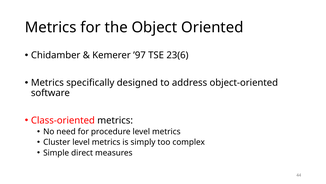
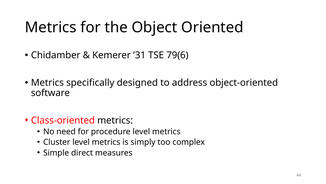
’97: ’97 -> ’31 (139, 55)
23(6: 23(6 -> 79(6 (177, 55)
